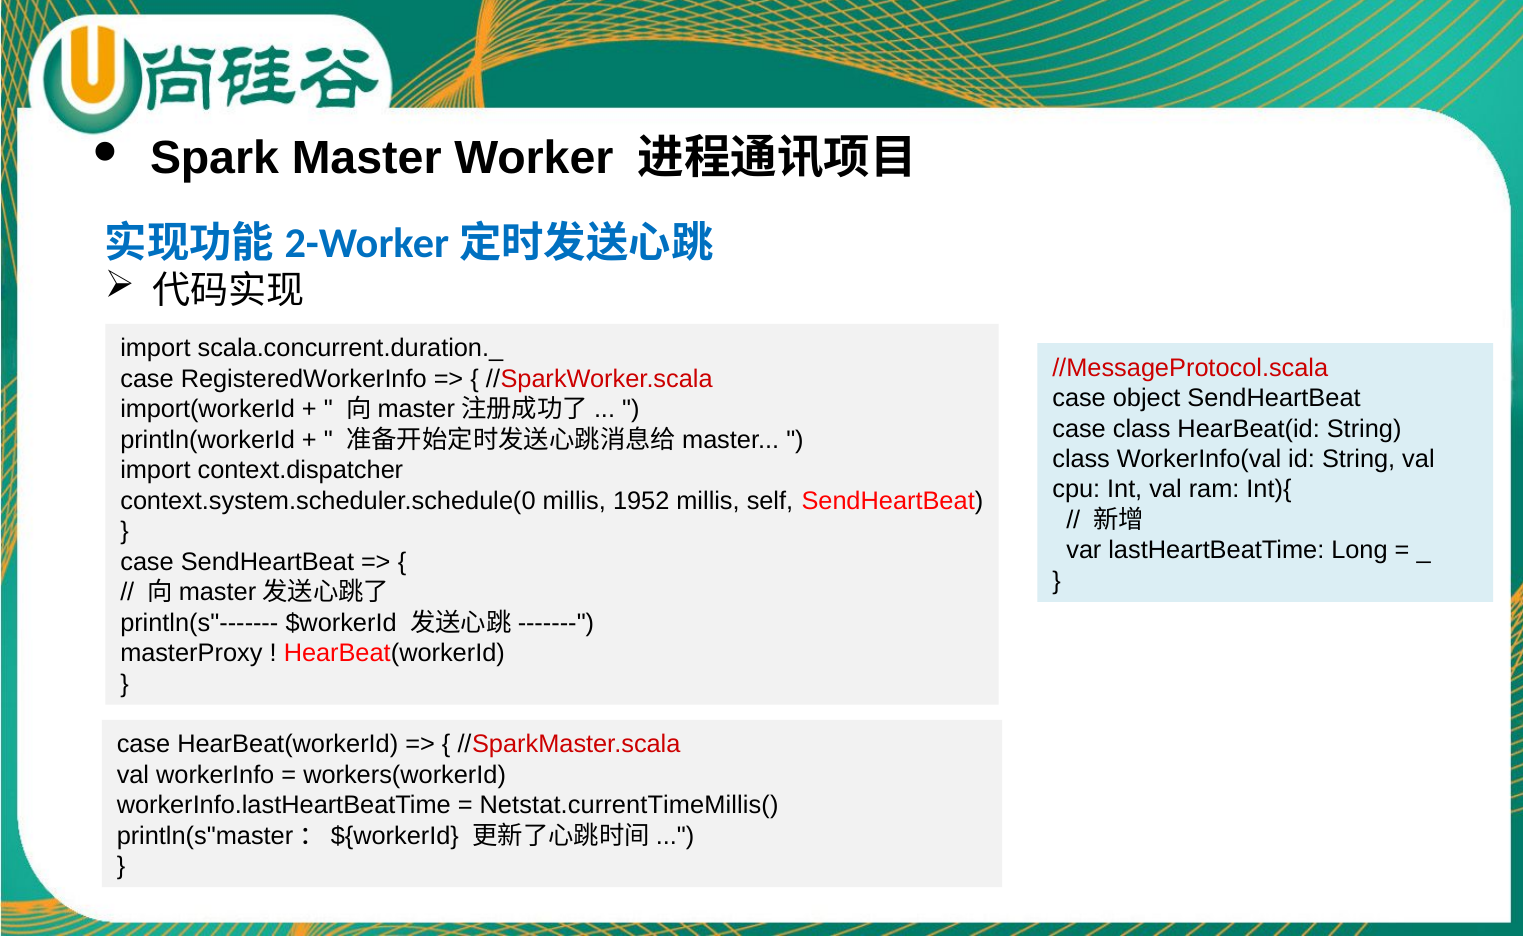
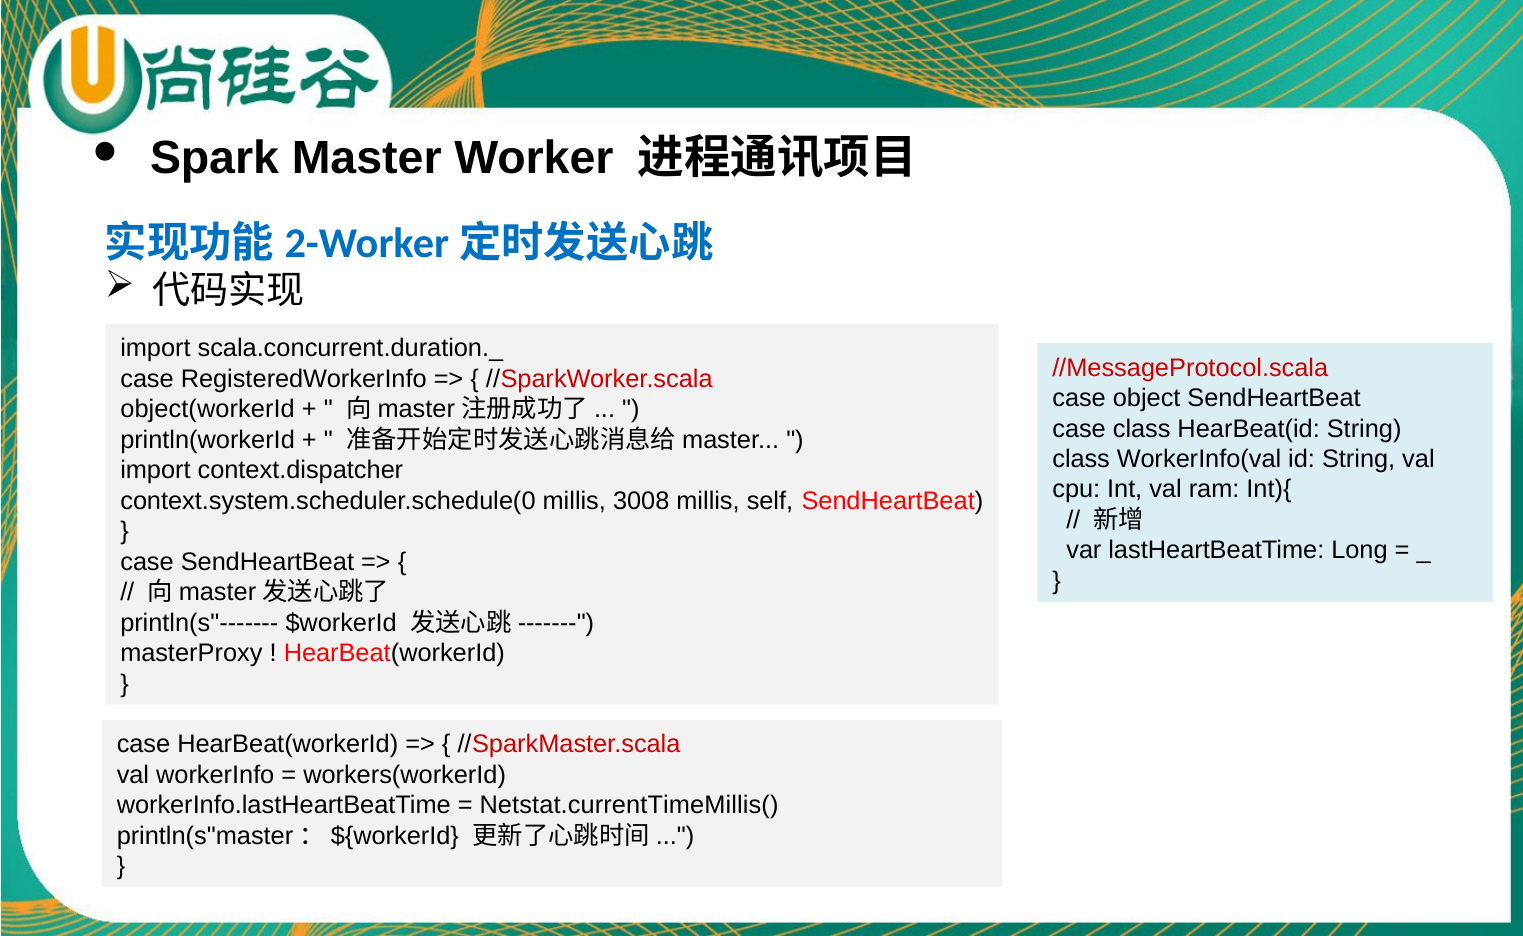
import(workerId: import(workerId -> object(workerId (208, 409)
1952: 1952 -> 3008 (641, 501)
